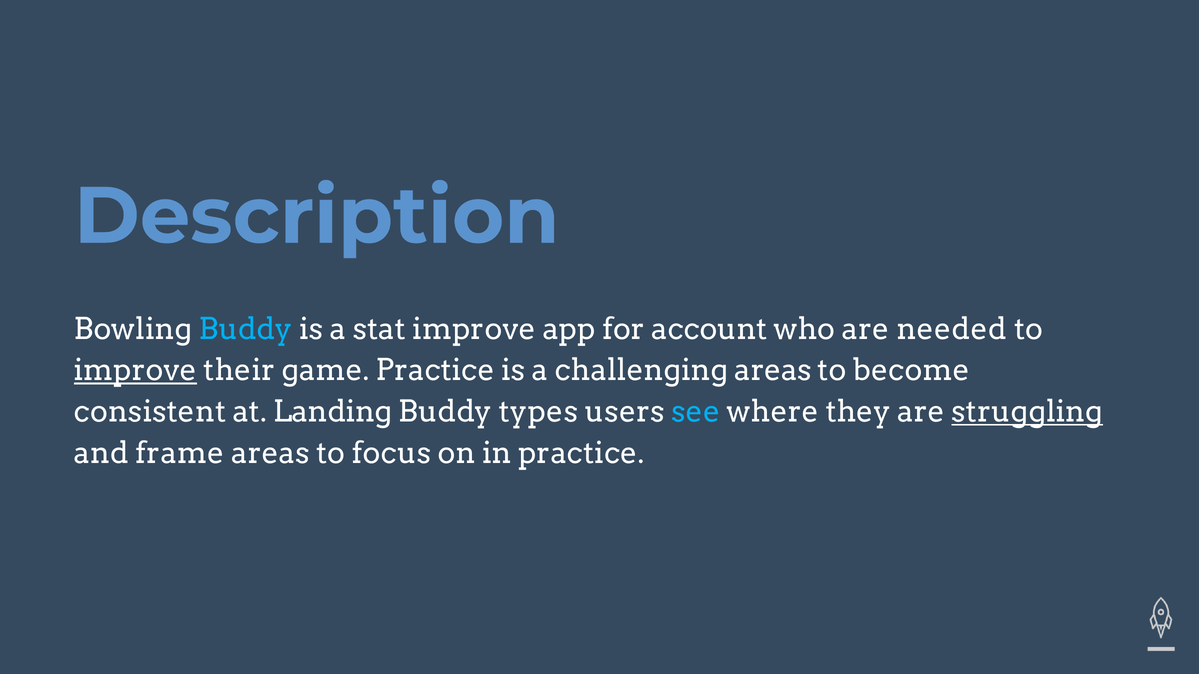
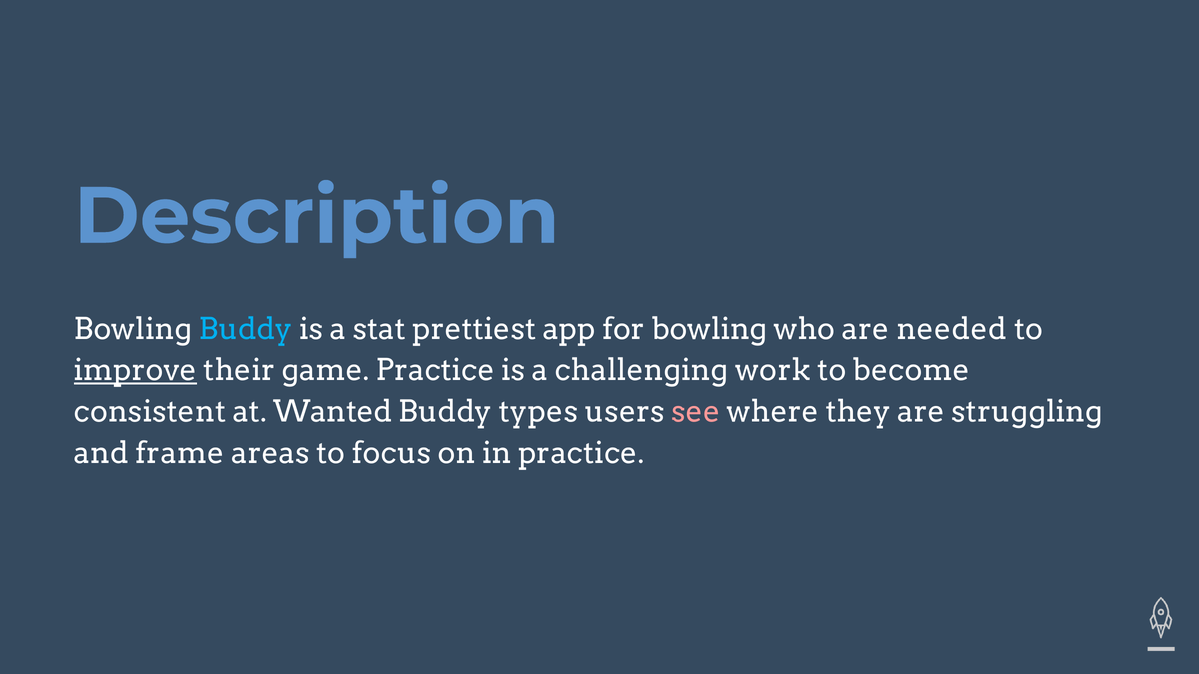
stat improve: improve -> prettiest (474, 329)
for account: account -> bowling (709, 329)
challenging areas: areas -> work (773, 371)
Landing: Landing -> Wanted (333, 412)
see colour: light blue -> pink (696, 412)
struggling underline: present -> none (1027, 412)
